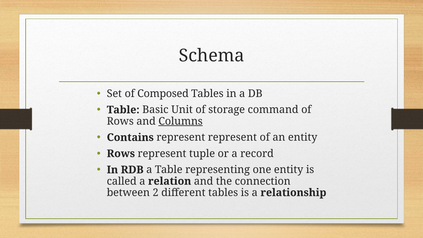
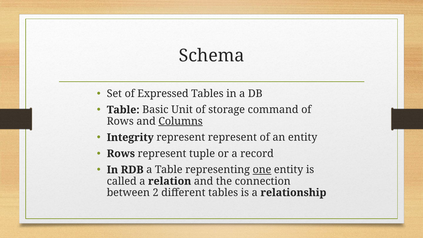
Composed: Composed -> Expressed (163, 94)
Contains: Contains -> Integrity (130, 137)
one underline: none -> present (262, 170)
